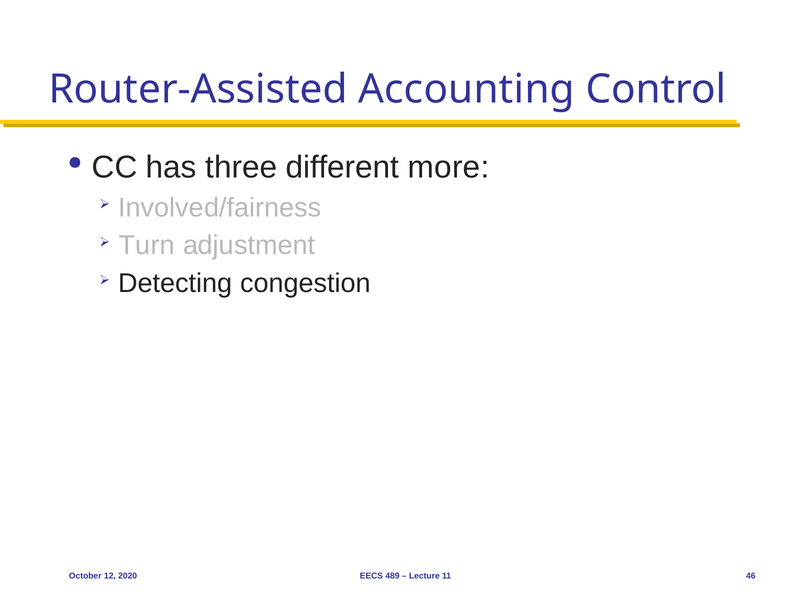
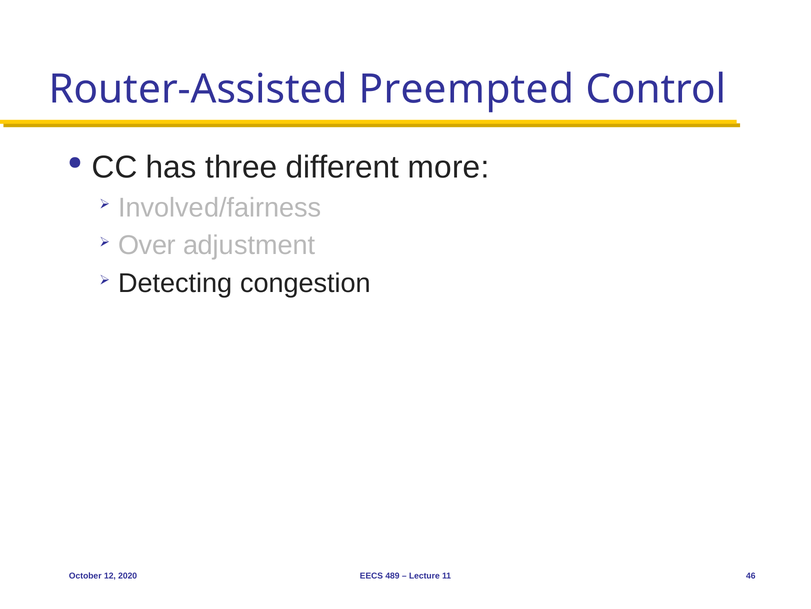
Accounting: Accounting -> Preempted (466, 89)
Turn: Turn -> Over (147, 245)
